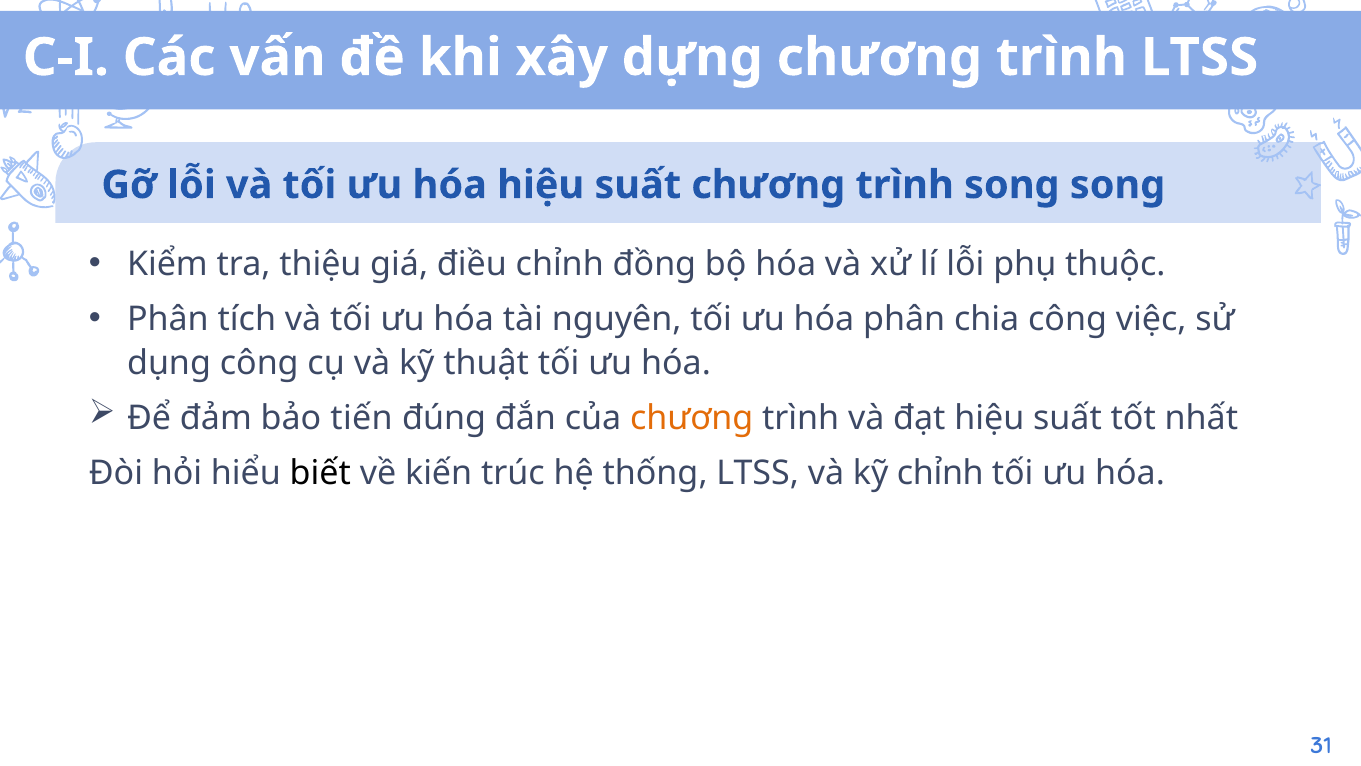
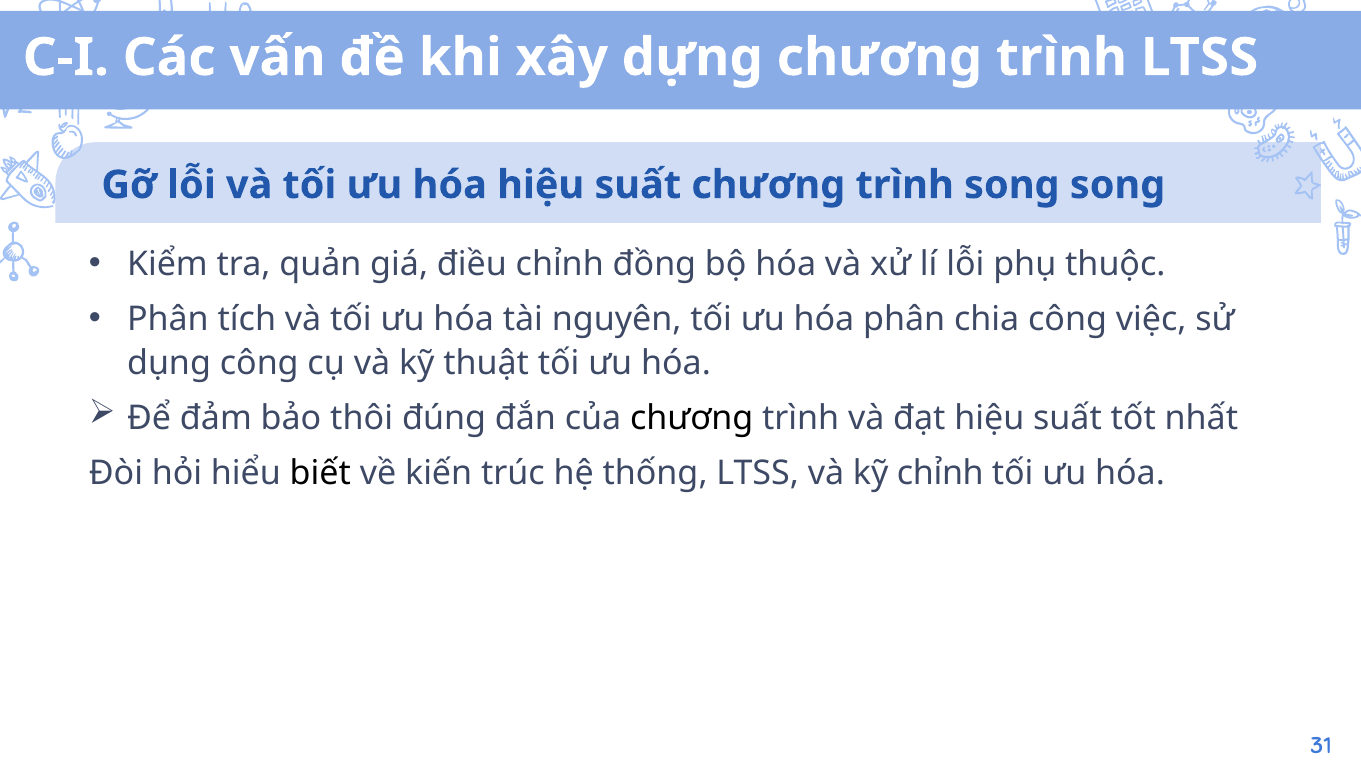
thiệu: thiệu -> quản (320, 264)
tiến: tiến -> thôi (362, 418)
chương colour: orange -> black (692, 418)
